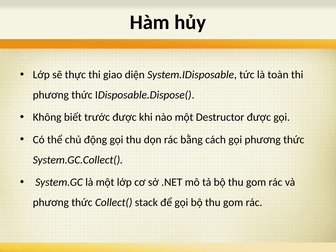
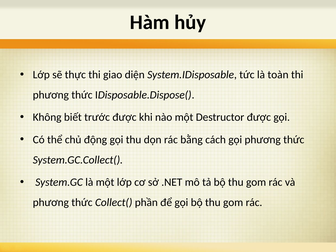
stack: stack -> phần (146, 202)
